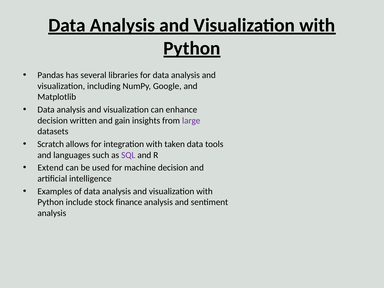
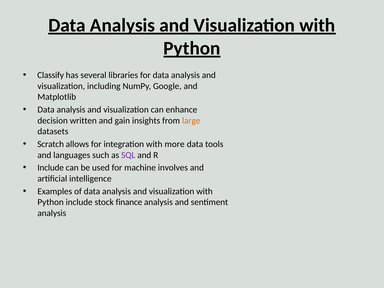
Pandas: Pandas -> Classify (51, 75)
large colour: purple -> orange (191, 121)
taken: taken -> more (175, 144)
Extend: Extend -> Include (51, 168)
machine decision: decision -> involves (173, 168)
